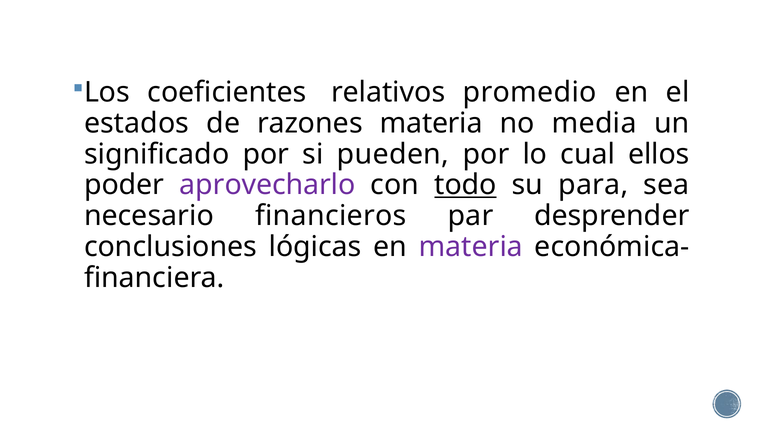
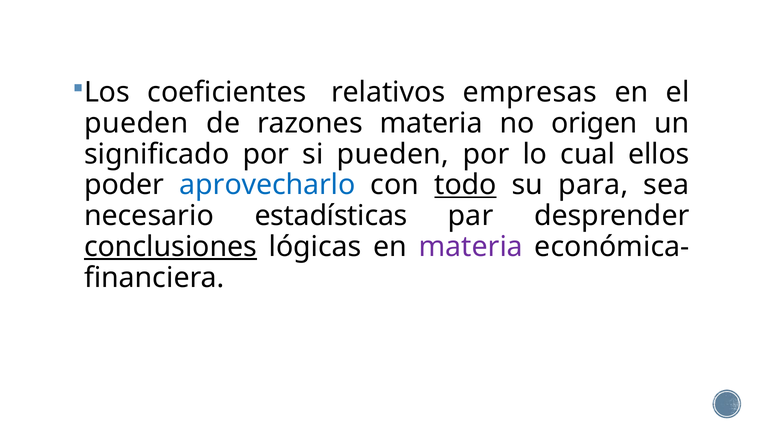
promedio: promedio -> empresas (530, 92)
estados: estados -> pueden (136, 123)
media: media -> origen (594, 123)
aprovecharlo colour: purple -> blue (267, 185)
financieros: financieros -> estadísticas (331, 216)
conclusiones underline: none -> present (171, 247)
